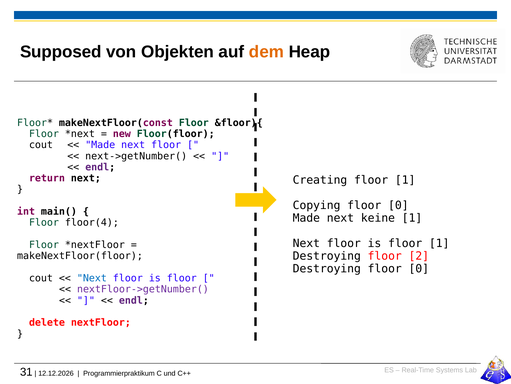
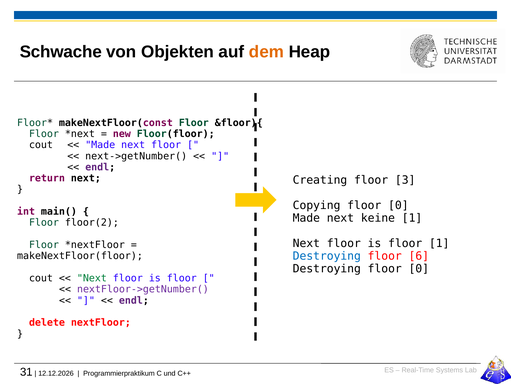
Supposed: Supposed -> Schwache (61, 52)
Creating floor 1: 1 -> 3 (405, 180)
floor(4: floor(4 -> floor(2 (92, 222)
Destroying colour: black -> blue (327, 256)
2: 2 -> 6 (419, 256)
Next colour: blue -> green (92, 278)
